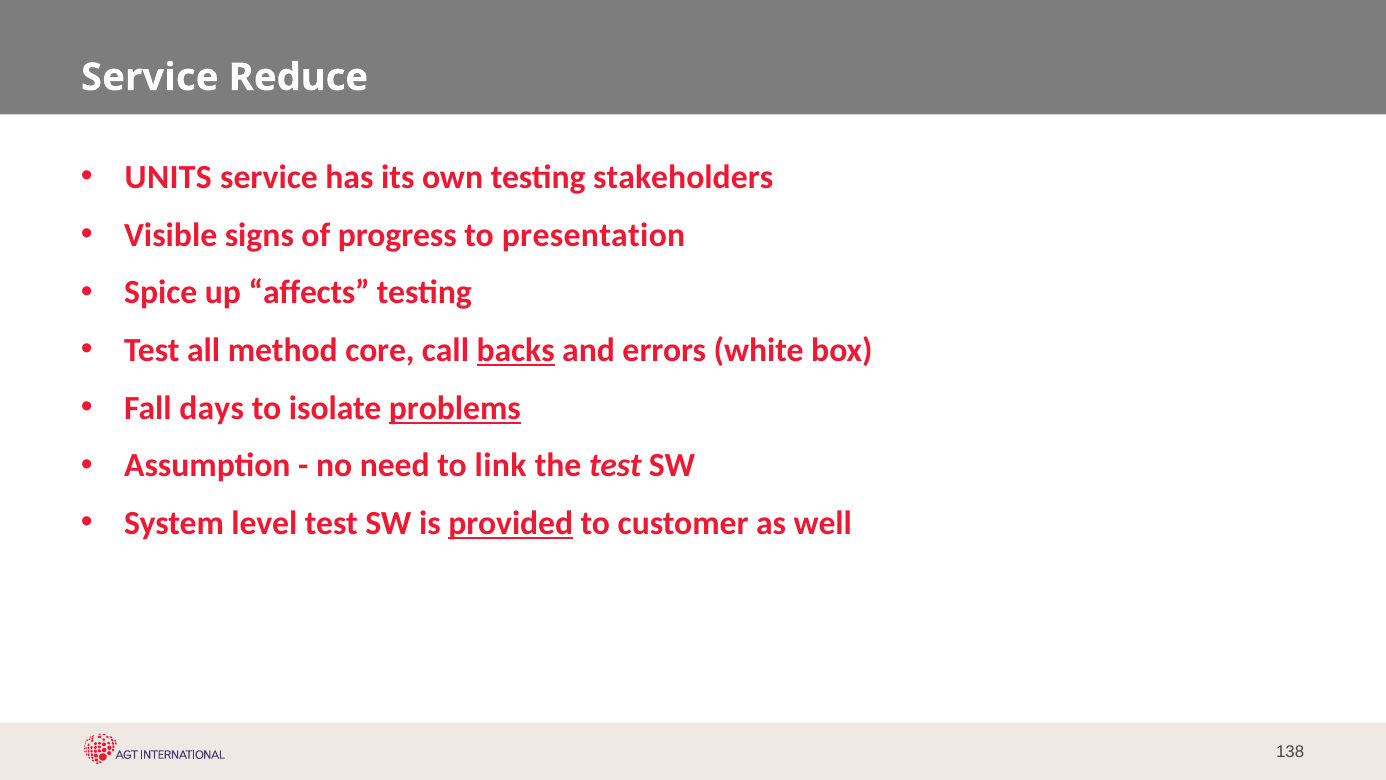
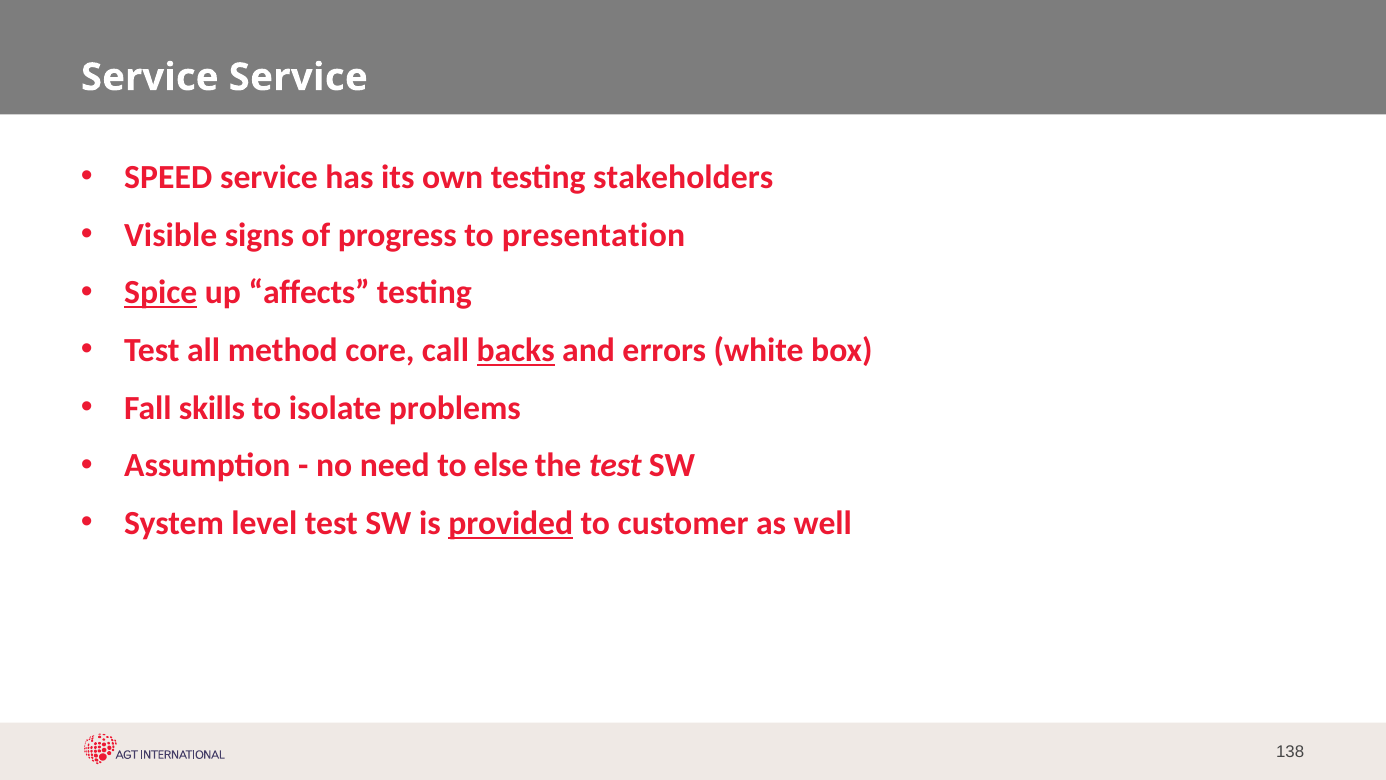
Service Reduce: Reduce -> Service (298, 77)
UNITS: UNITS -> SPEED (168, 177)
Spice underline: none -> present (161, 293)
days: days -> skills (212, 408)
problems underline: present -> none (455, 408)
link: link -> else (501, 466)
